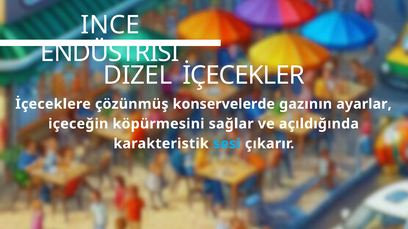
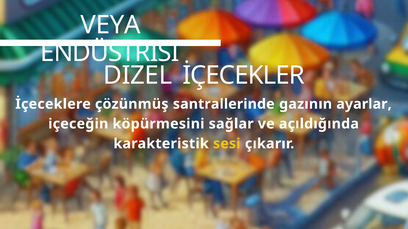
INCE: INCE -> VEYA (110, 25)
konservelerde: konservelerde -> santrallerinde (224, 104)
sesi colour: light blue -> yellow (227, 144)
